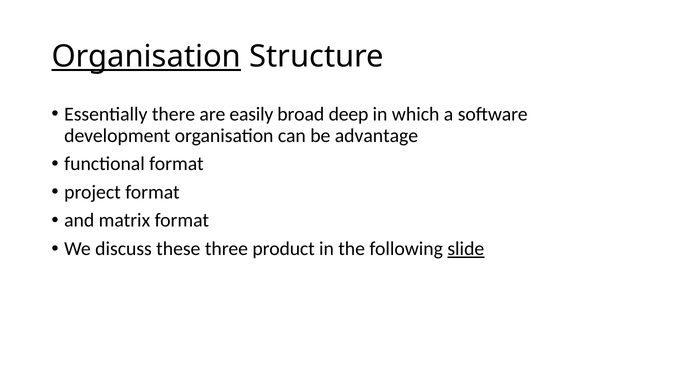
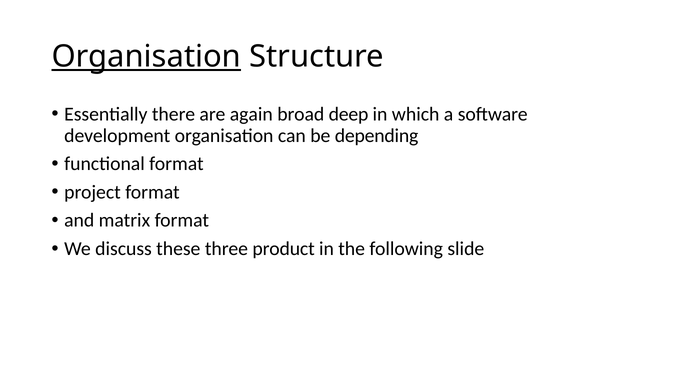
easily: easily -> again (251, 114)
advantage: advantage -> depending (377, 136)
slide underline: present -> none (466, 249)
